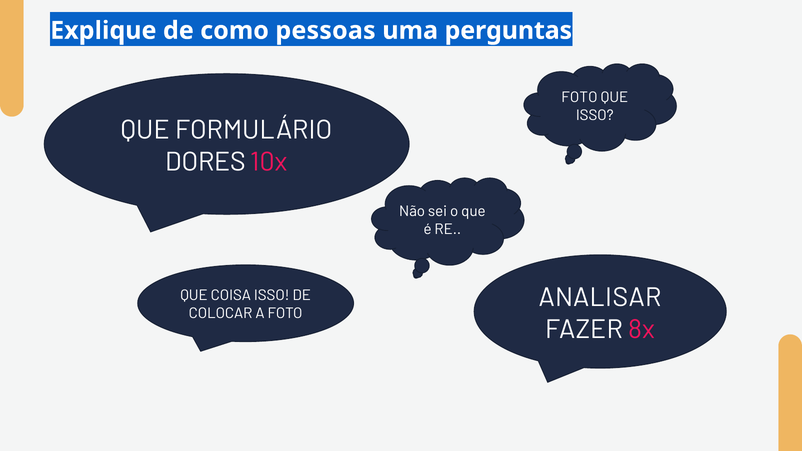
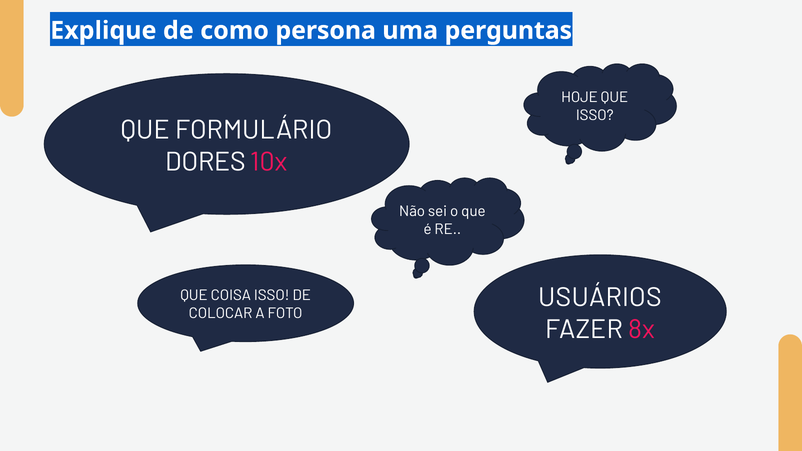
pessoas: pessoas -> persona (326, 31)
FOTO: FOTO -> HOJE (580, 97)
ANALISAR: ANALISAR -> USUÁRIOS (600, 297)
